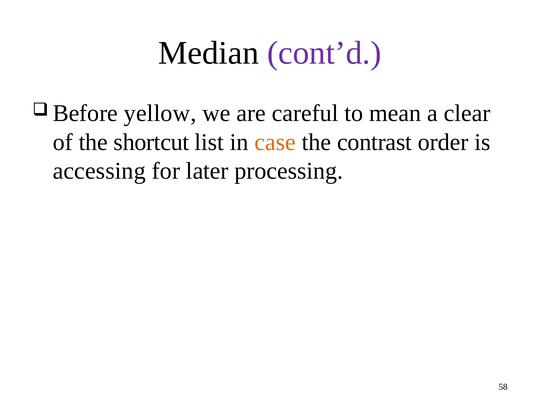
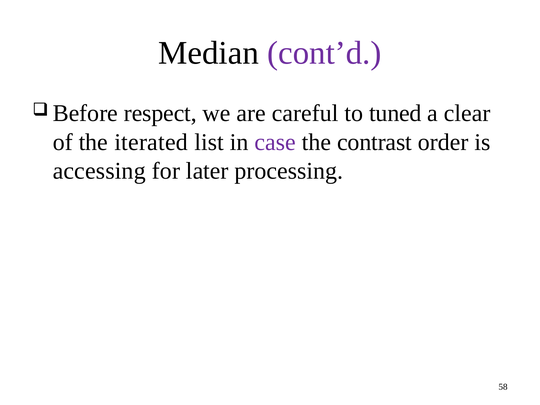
yellow: yellow -> respect (160, 113)
mean: mean -> tuned (395, 113)
shortcut: shortcut -> iterated (151, 142)
case colour: orange -> purple (275, 142)
